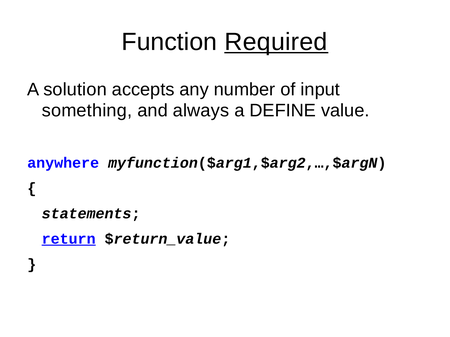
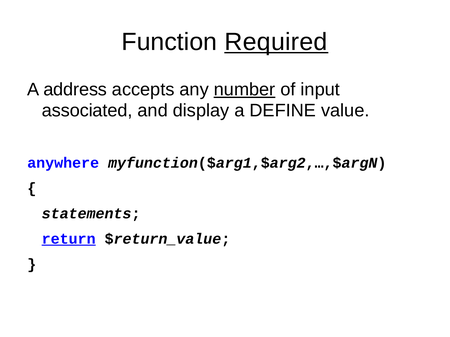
solution: solution -> address (75, 90)
number underline: none -> present (245, 90)
something: something -> associated (87, 111)
always: always -> display (201, 111)
